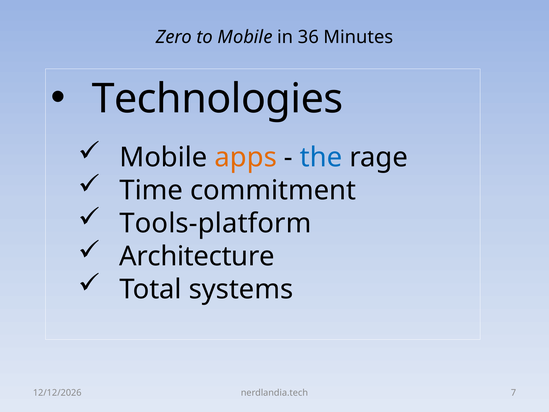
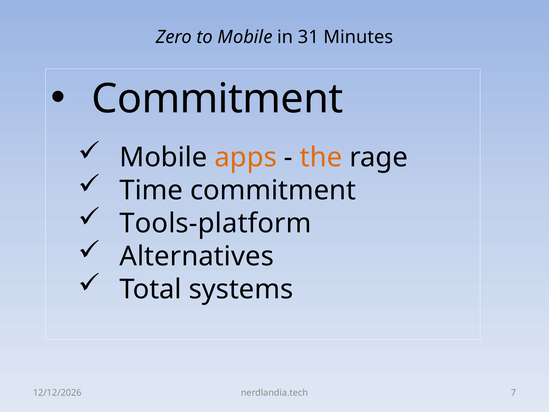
36: 36 -> 31 (308, 37)
Technologies: Technologies -> Commitment (217, 99)
the colour: blue -> orange (321, 157)
Architecture: Architecture -> Alternatives (197, 256)
